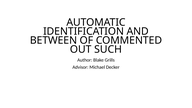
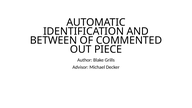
SUCH: SUCH -> PIECE (108, 49)
